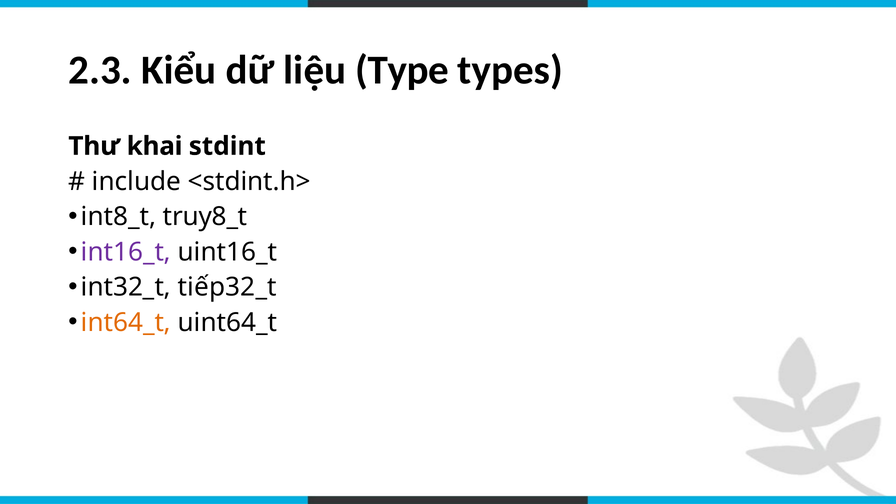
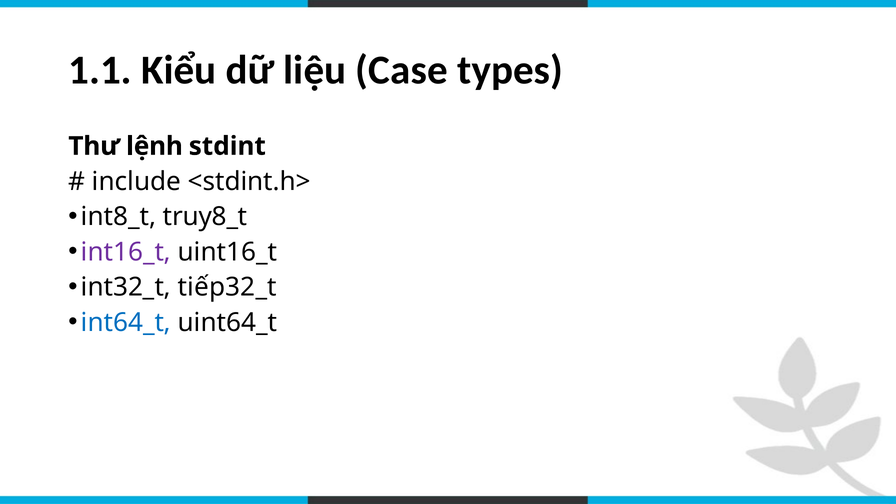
2.3: 2.3 -> 1.1 (100, 70)
Type: Type -> Case (402, 70)
khai: khai -> lệnh (155, 146)
int64_t colour: orange -> blue (126, 322)
